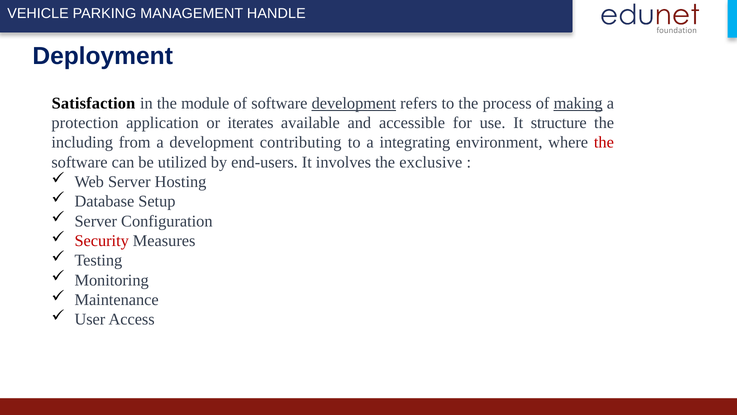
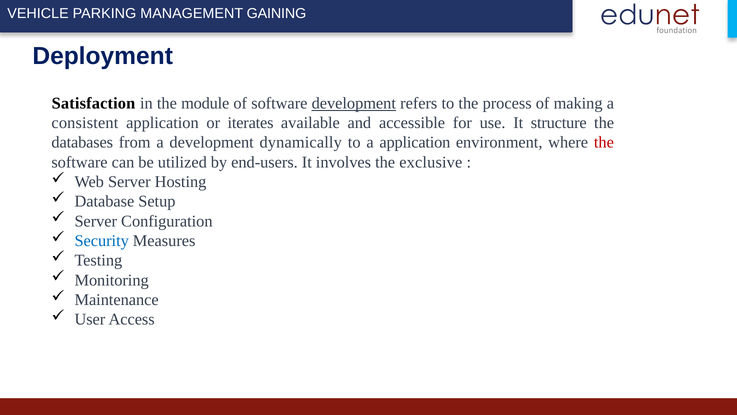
HANDLE: HANDLE -> GAINING (276, 13)
making underline: present -> none (578, 103)
protection: protection -> consistent (85, 123)
including: including -> databases (82, 142)
contributing: contributing -> dynamically (301, 142)
a integrating: integrating -> application (415, 142)
Security colour: red -> blue (102, 241)
